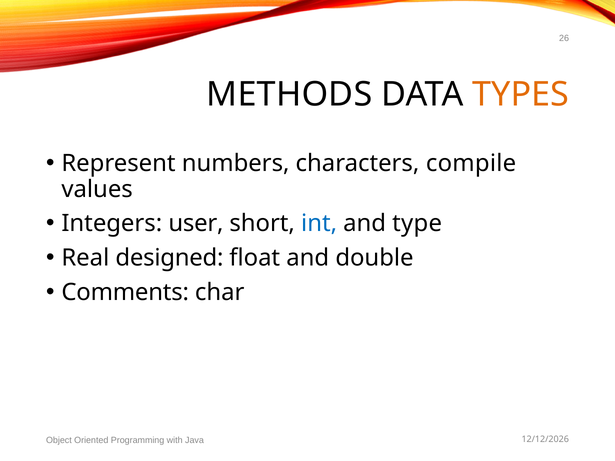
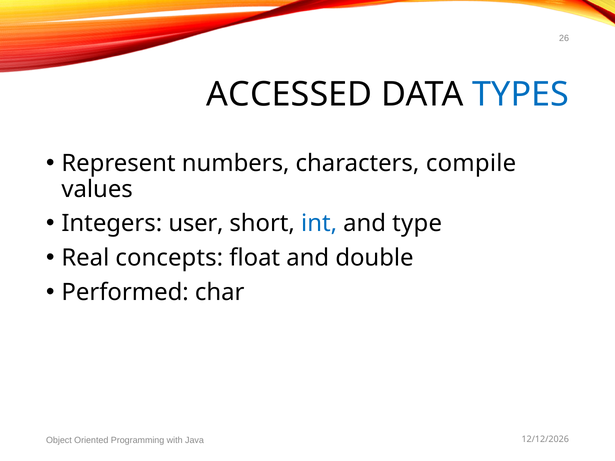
METHODS: METHODS -> ACCESSED (289, 95)
TYPES colour: orange -> blue (521, 95)
designed: designed -> concepts (169, 258)
Comments: Comments -> Performed (125, 292)
